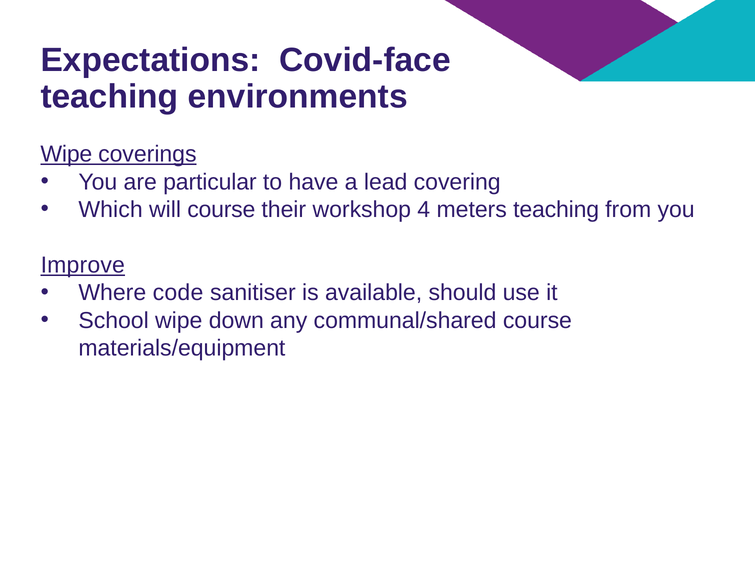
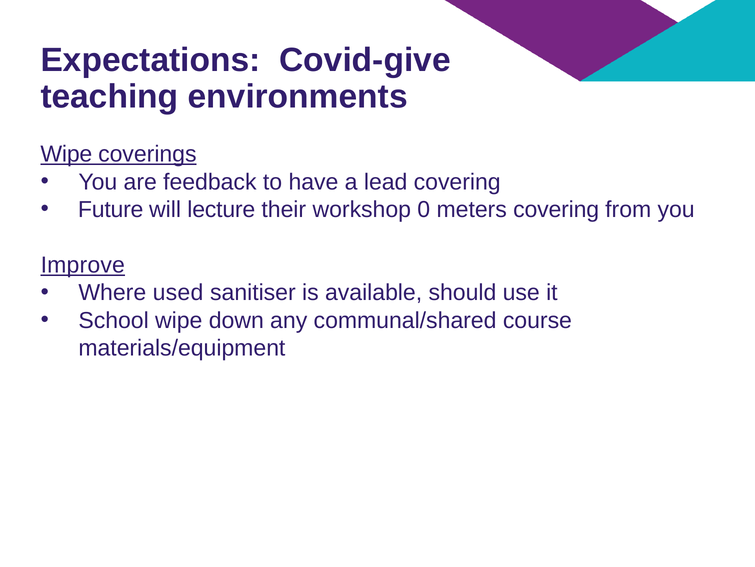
Covid-face: Covid-face -> Covid-give (365, 60)
particular: particular -> feedback (210, 182)
Which: Which -> Future (111, 209)
will course: course -> lecture (221, 209)
4: 4 -> 0 (424, 209)
meters teaching: teaching -> covering (556, 209)
code: code -> used (178, 292)
